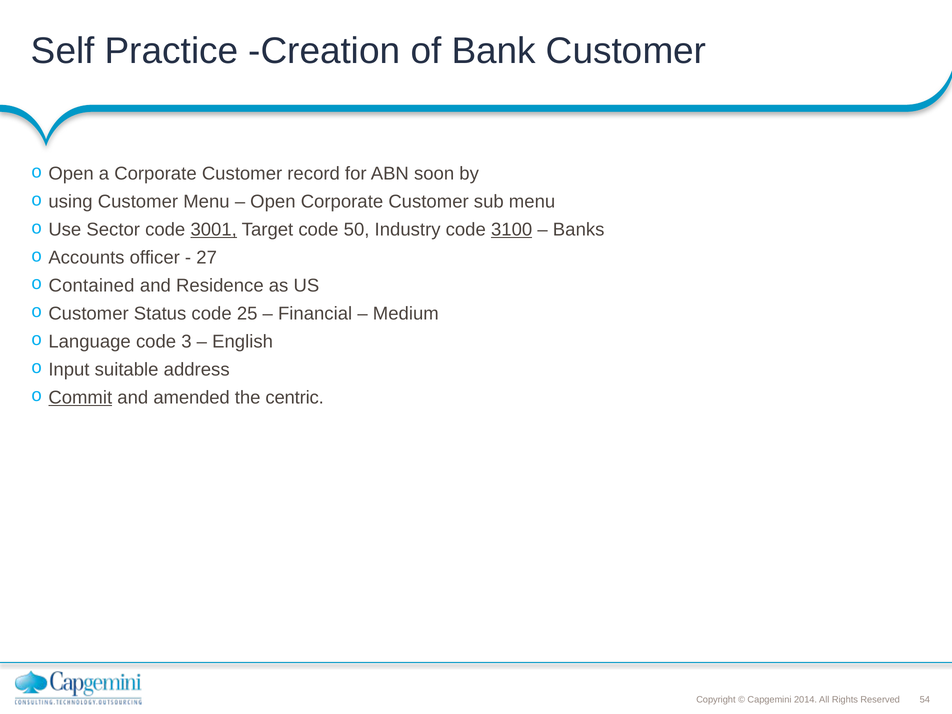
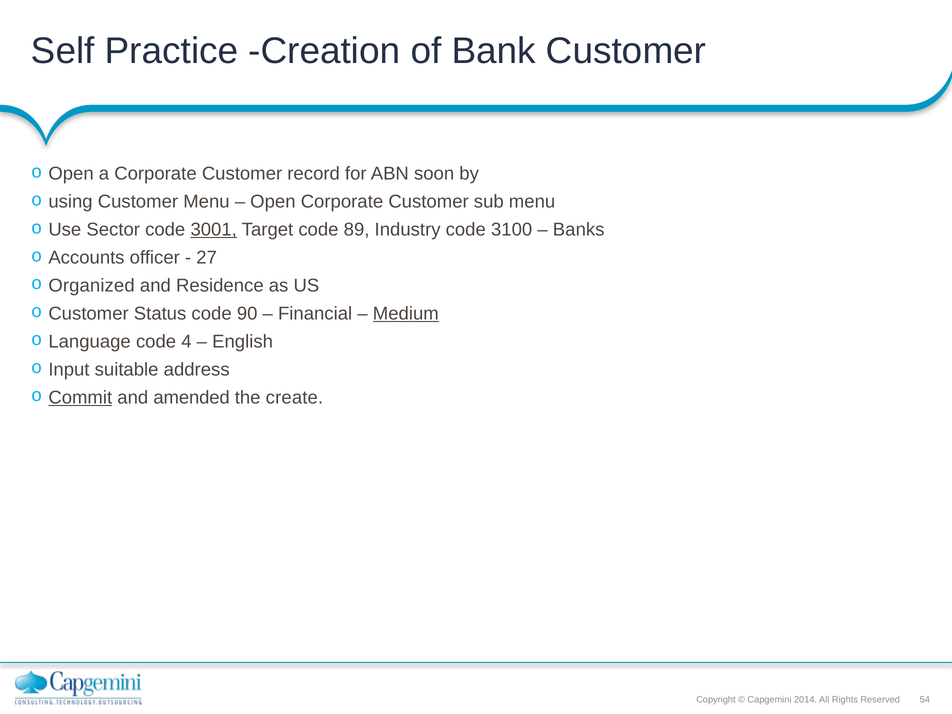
50: 50 -> 89 (357, 230)
3100 underline: present -> none (512, 230)
Contained: Contained -> Organized (92, 286)
25: 25 -> 90 (247, 314)
Medium underline: none -> present (406, 314)
3: 3 -> 4 (186, 342)
centric: centric -> create (294, 397)
